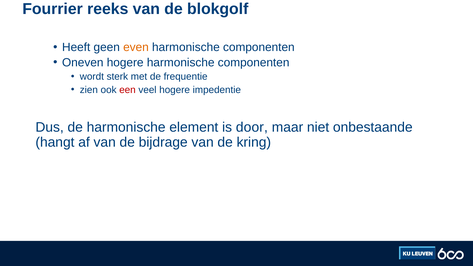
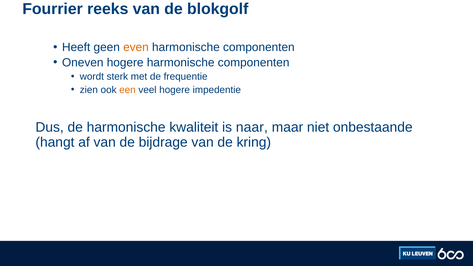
een colour: red -> orange (127, 90)
element: element -> kwaliteit (194, 127)
door: door -> naar (252, 127)
